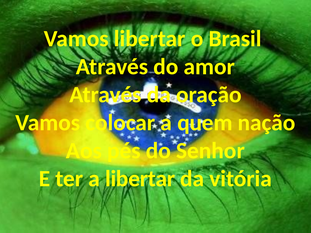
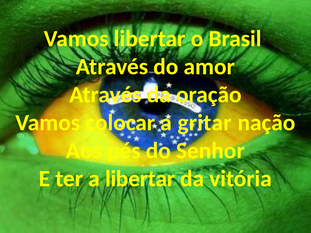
quem: quem -> gritar (205, 123)
